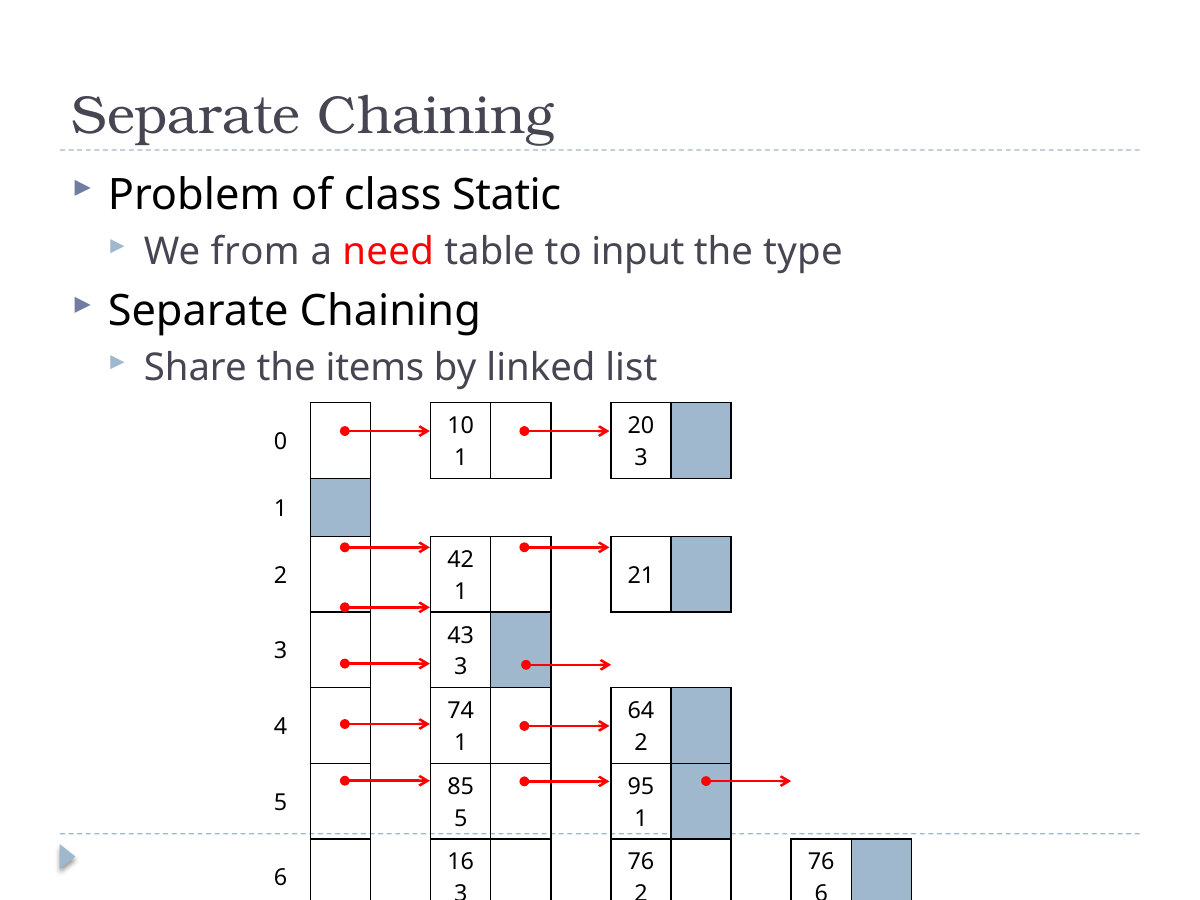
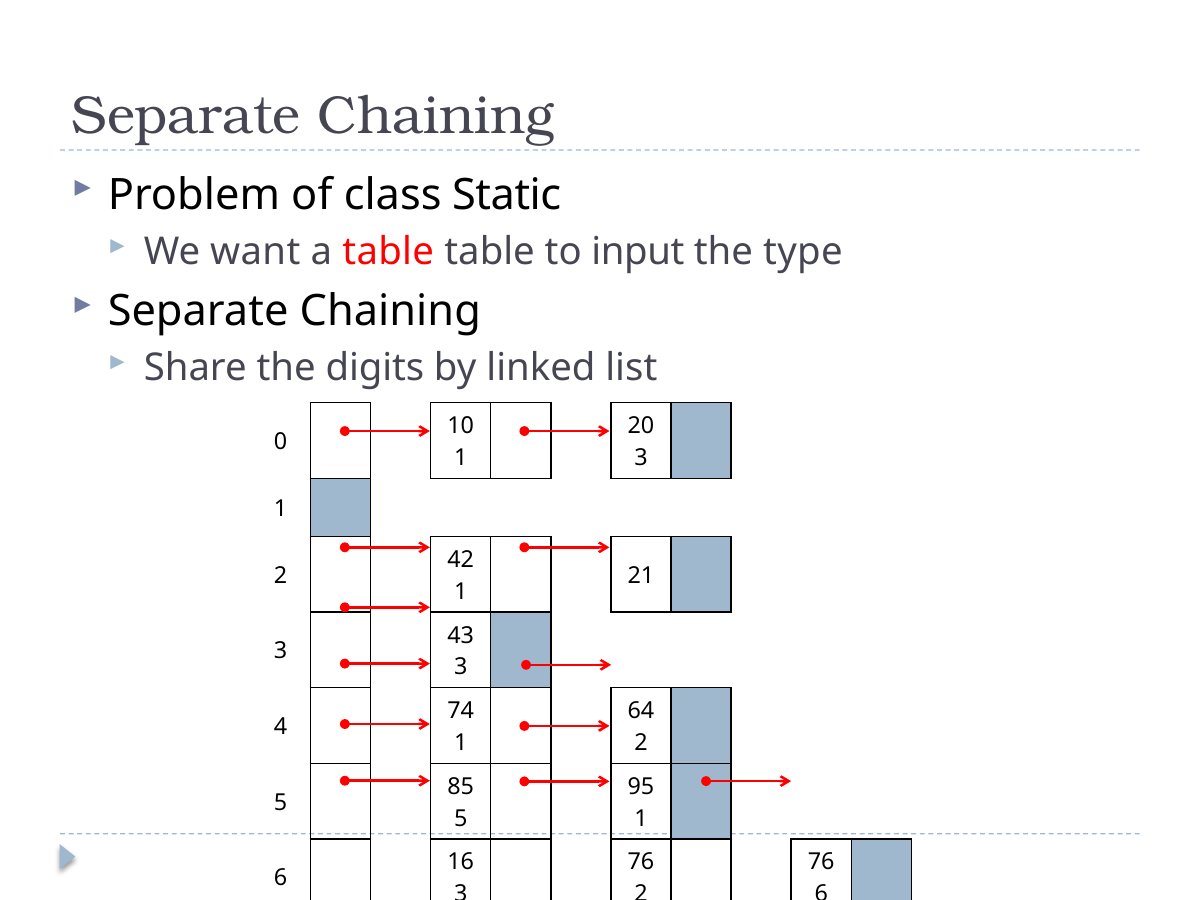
from: from -> want (255, 252)
a need: need -> table (388, 252)
items: items -> digits (375, 368)
